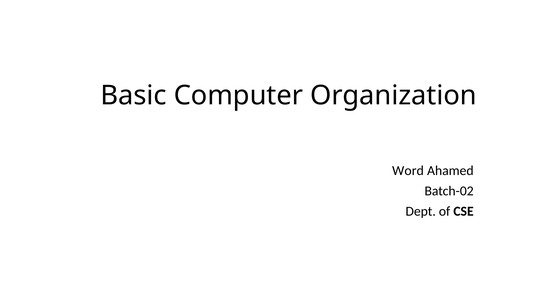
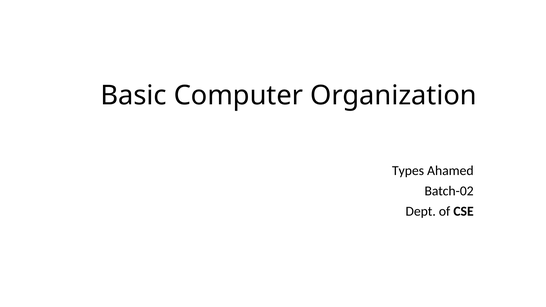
Word: Word -> Types (408, 171)
